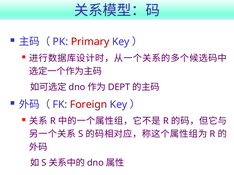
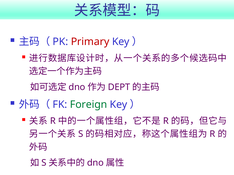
Foreign colour: red -> green (89, 105)
